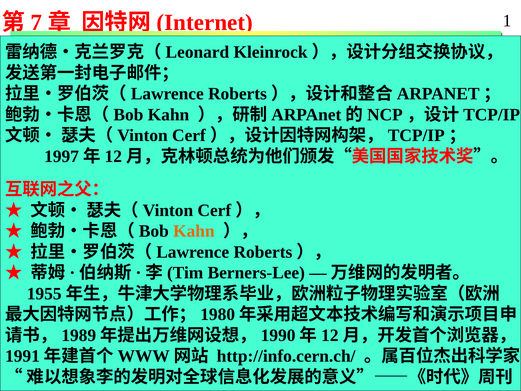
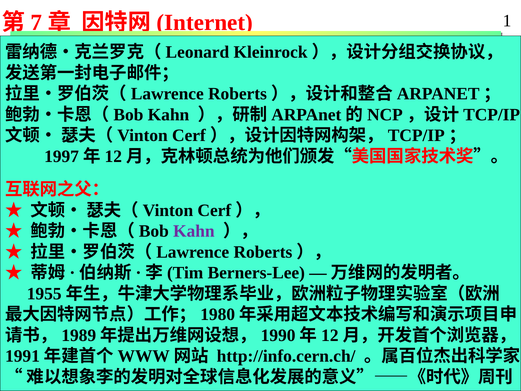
Kahn colour: orange -> purple (194, 231)
